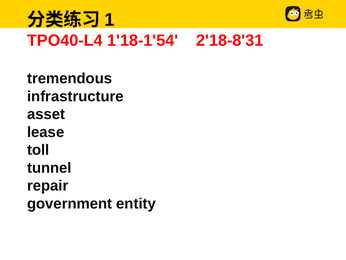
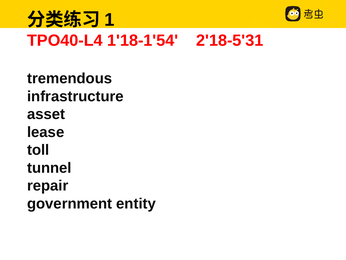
2'18-8'31: 2'18-8'31 -> 2'18-5'31 (230, 40)
